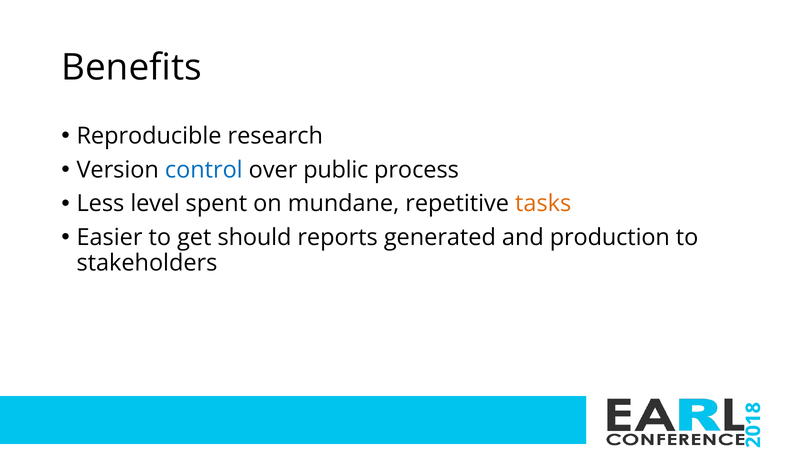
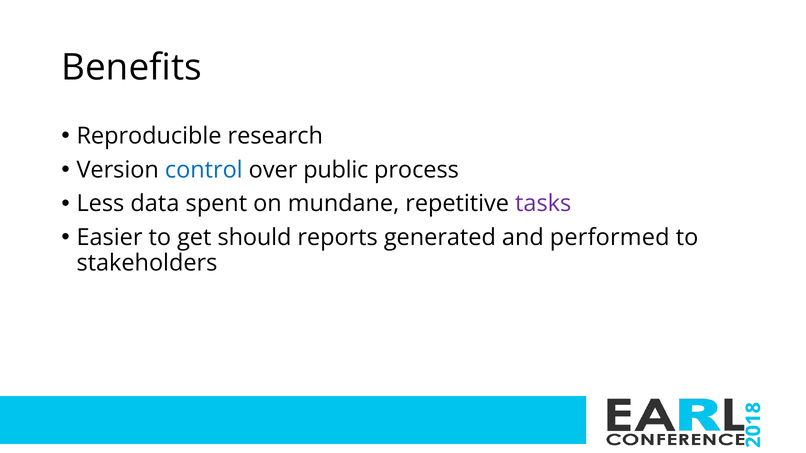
level: level -> data (155, 204)
tasks colour: orange -> purple (543, 204)
production: production -> performed (610, 238)
